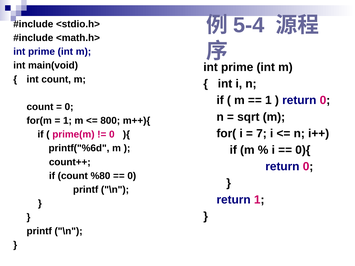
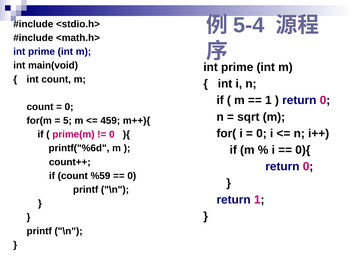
1: 1 -> 5 (67, 121)
800: 800 -> 459 (110, 121)
7: 7 -> 0 (261, 134)
%80: %80 -> %59 (100, 176)
